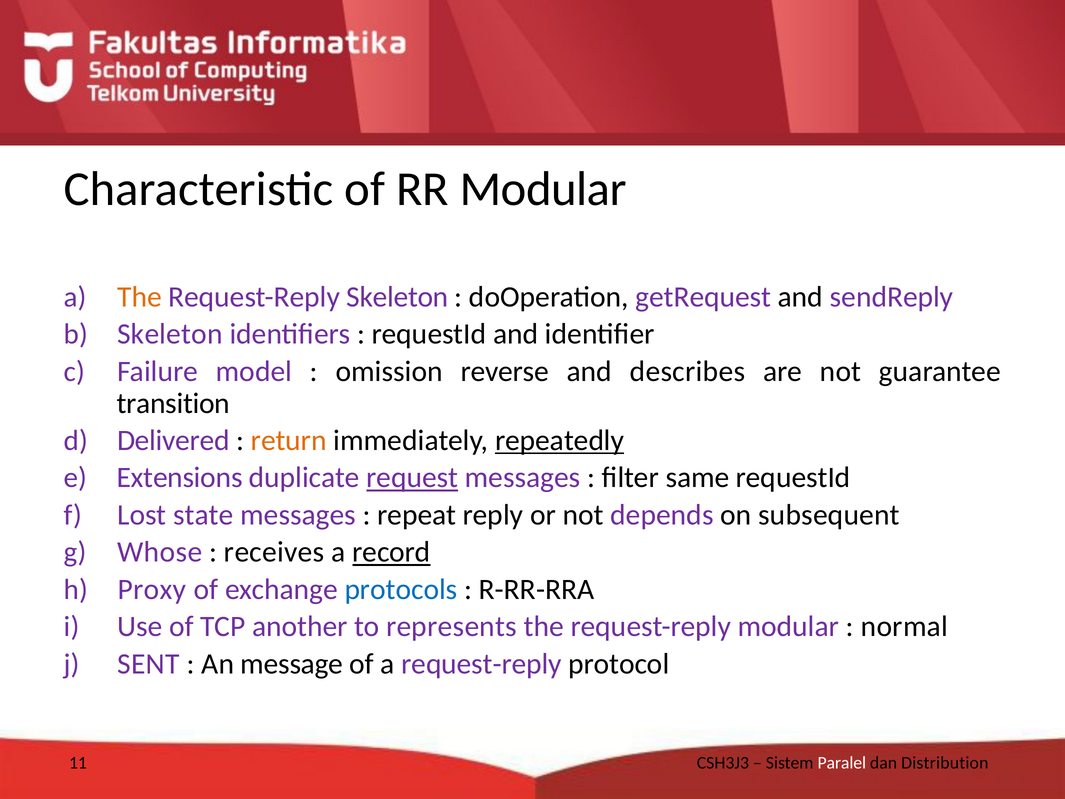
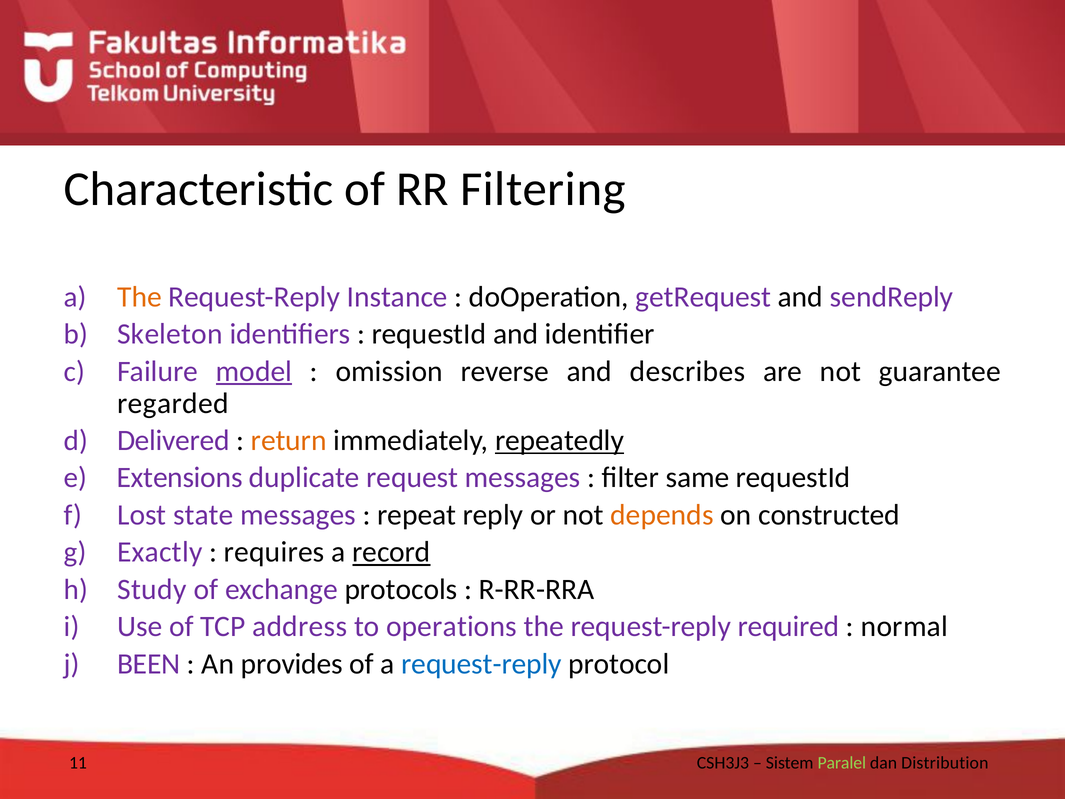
RR Modular: Modular -> Filtering (543, 189)
Request-Reply Skeleton: Skeleton -> Instance (397, 297)
model underline: none -> present (254, 371)
transition: transition -> regarded (173, 403)
request underline: present -> none (412, 478)
depends colour: purple -> orange (662, 515)
subsequent: subsequent -> constructed (829, 515)
Whose: Whose -> Exactly (160, 552)
receives: receives -> requires (274, 552)
Proxy: Proxy -> Study (152, 589)
protocols colour: blue -> black (401, 589)
another: another -> address (300, 627)
represents: represents -> operations (452, 627)
request-reply modular: modular -> required (788, 627)
SENT: SENT -> BEEN (149, 664)
message: message -> provides (292, 664)
request-reply colour: purple -> blue (482, 664)
Paralel colour: white -> light green (842, 763)
